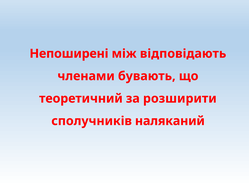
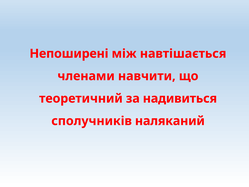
відповідають: відповідають -> навтішається (183, 54)
бувають: бувають -> навчити (147, 76)
розширити: розширити -> надивиться (180, 98)
